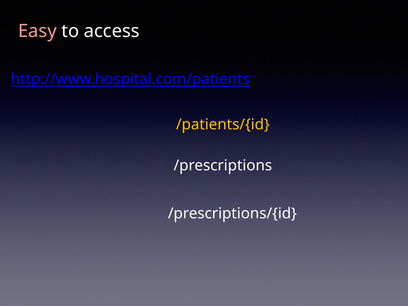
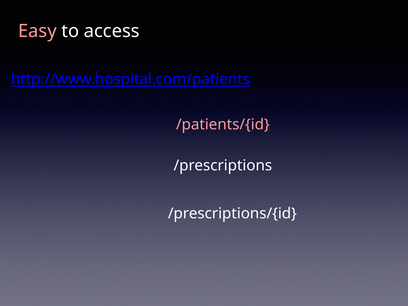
/patients/{id colour: yellow -> pink (223, 125)
